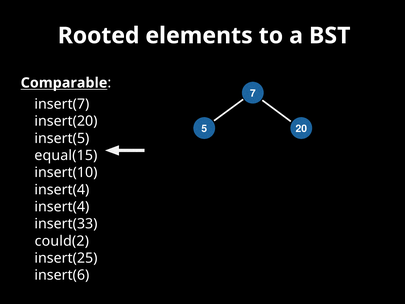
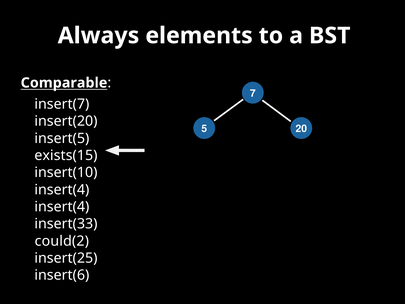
Rooted: Rooted -> Always (99, 36)
equal(15: equal(15 -> exists(15 (66, 155)
